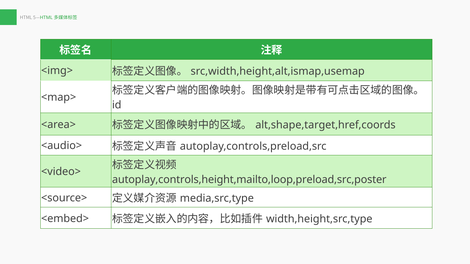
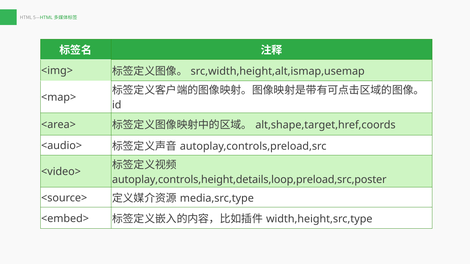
autoplay,controls,height,mailto,loop,preload,src,poster: autoplay,controls,height,mailto,loop,preload,src,poster -> autoplay,controls,height,details,loop,preload,src,poster (249, 180)
